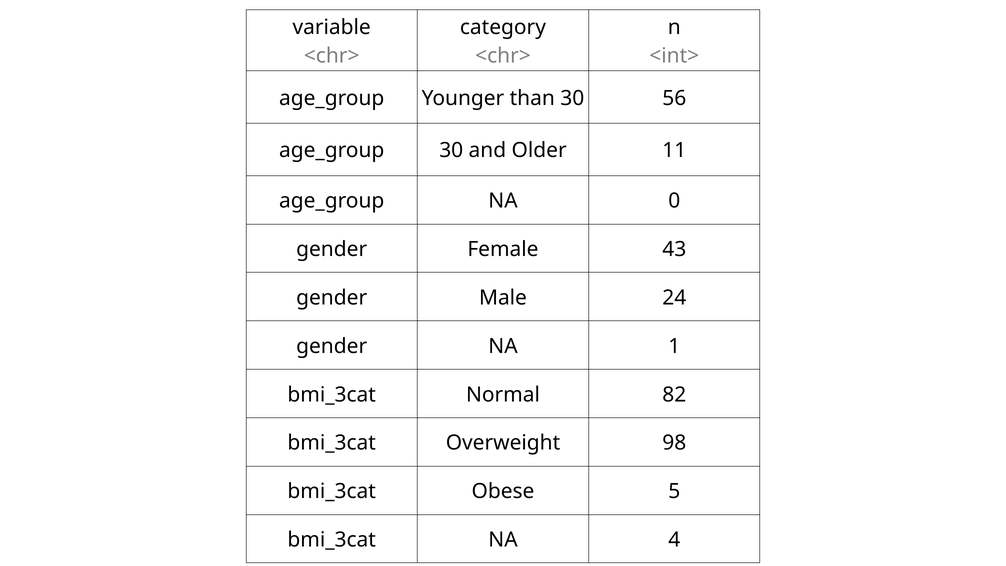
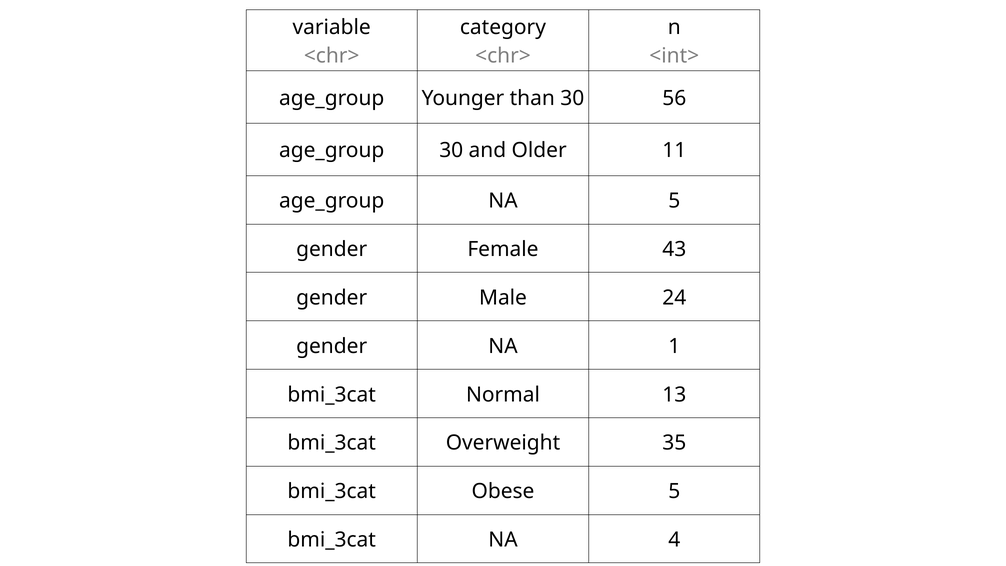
NA 0: 0 -> 5 (674, 201)
82: 82 -> 13 (674, 395)
98: 98 -> 35 (674, 443)
